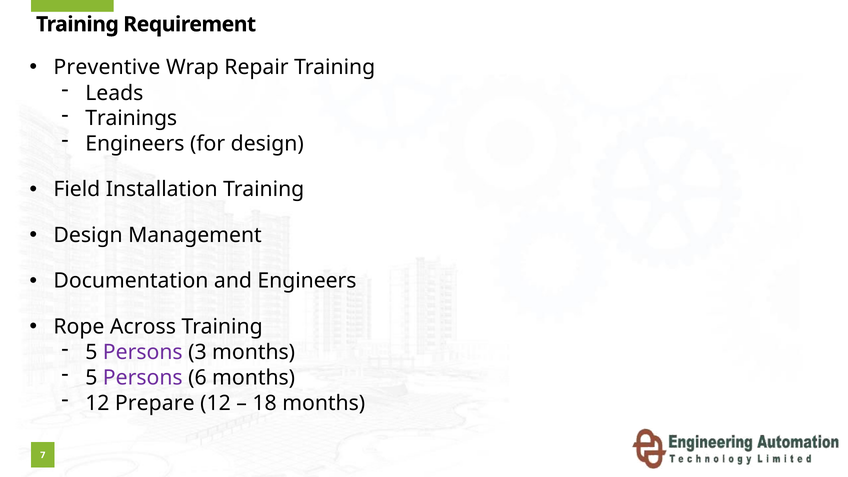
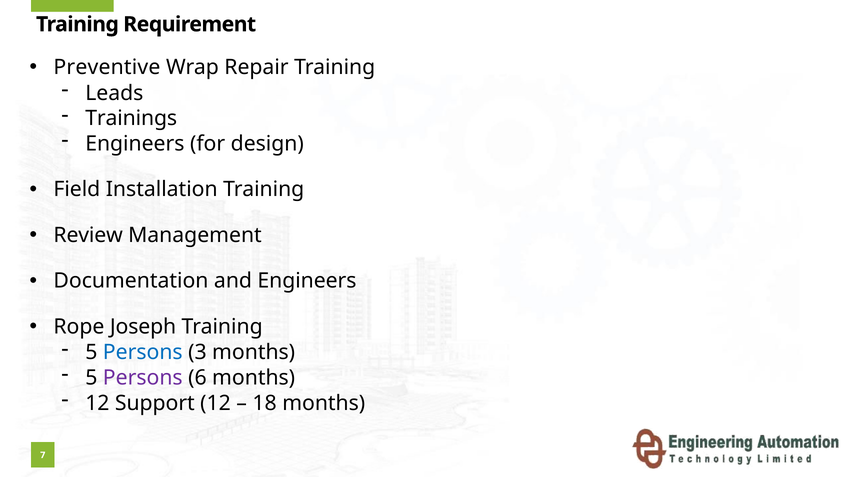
Design: Design -> Review (88, 235)
Across: Across -> Joseph (143, 327)
Persons colour: purple -> blue (143, 352)
Prepare: Prepare -> Support (155, 403)
